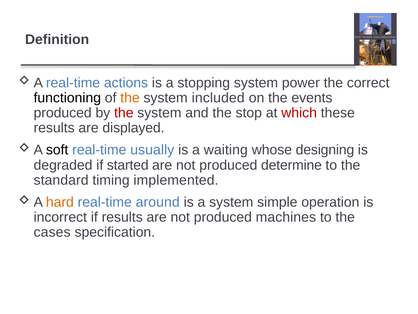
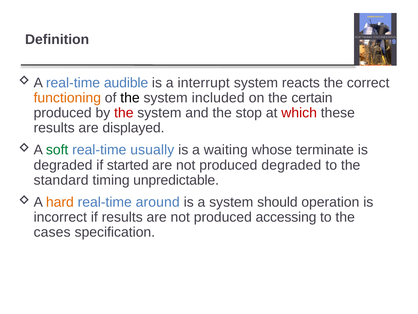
actions: actions -> audible (126, 83)
stopping: stopping -> interrupt (204, 83)
power: power -> reacts (301, 83)
functioning colour: black -> orange (67, 98)
the colour: orange -> black (130, 98)
events: events -> certain (312, 98)
soft colour: black -> green (57, 150)
designing: designing -> terminate (325, 150)
produced determine: determine -> degraded (291, 165)
implemented: implemented -> unpredictable (176, 180)
simple: simple -> should (277, 202)
machines: machines -> accessing (286, 217)
